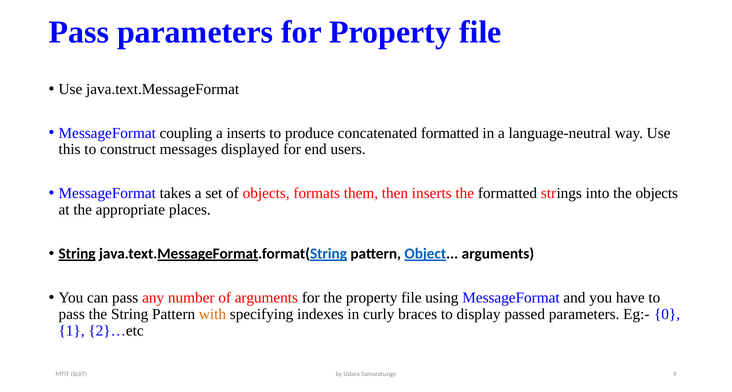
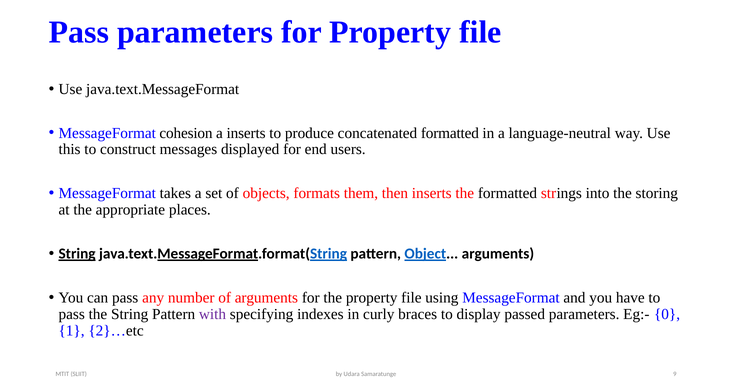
coupling: coupling -> cohesion (186, 133)
the objects: objects -> storing (657, 193)
with colour: orange -> purple (213, 314)
